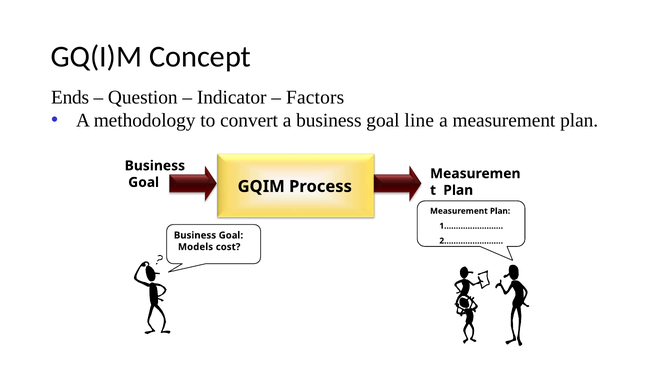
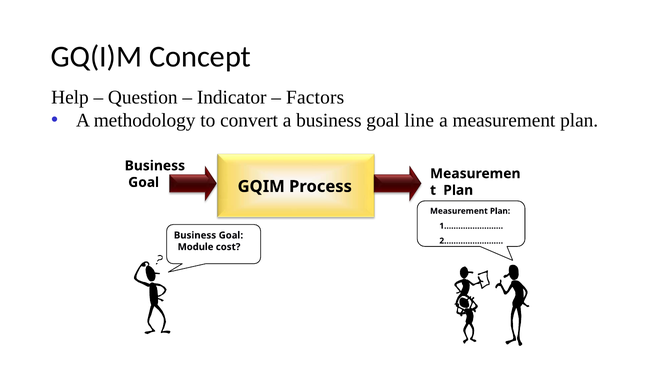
Ends: Ends -> Help (70, 97)
Models: Models -> Module (196, 247)
